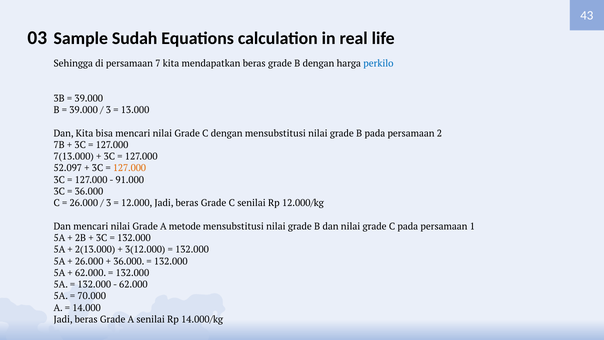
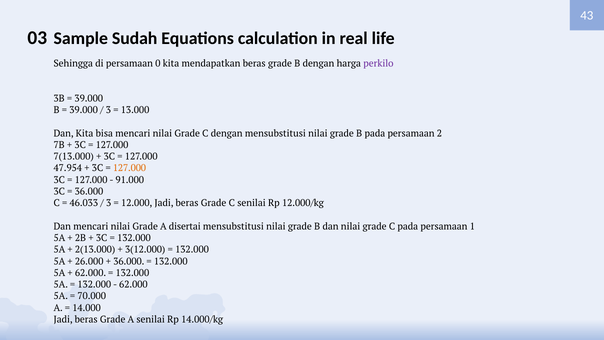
7: 7 -> 0 (158, 64)
perkilo colour: blue -> purple (378, 64)
52.097: 52.097 -> 47.954 (68, 168)
26.000: 26.000 -> 46.033 (84, 203)
metode: metode -> disertai (185, 226)
